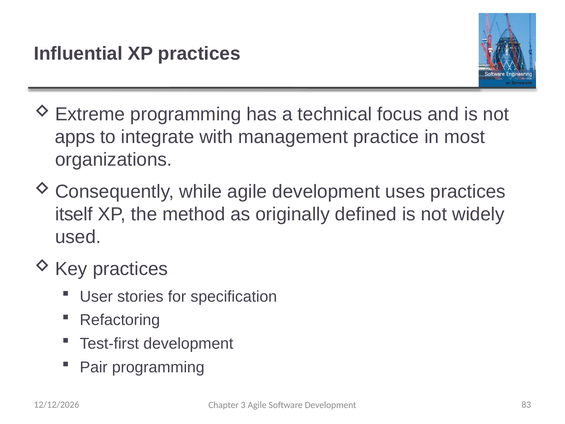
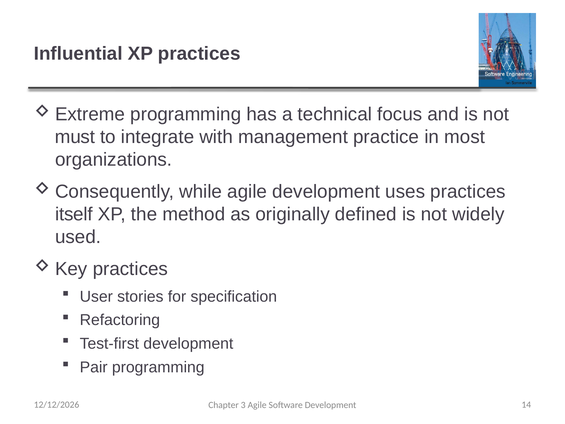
apps: apps -> must (75, 137)
83: 83 -> 14 (526, 405)
